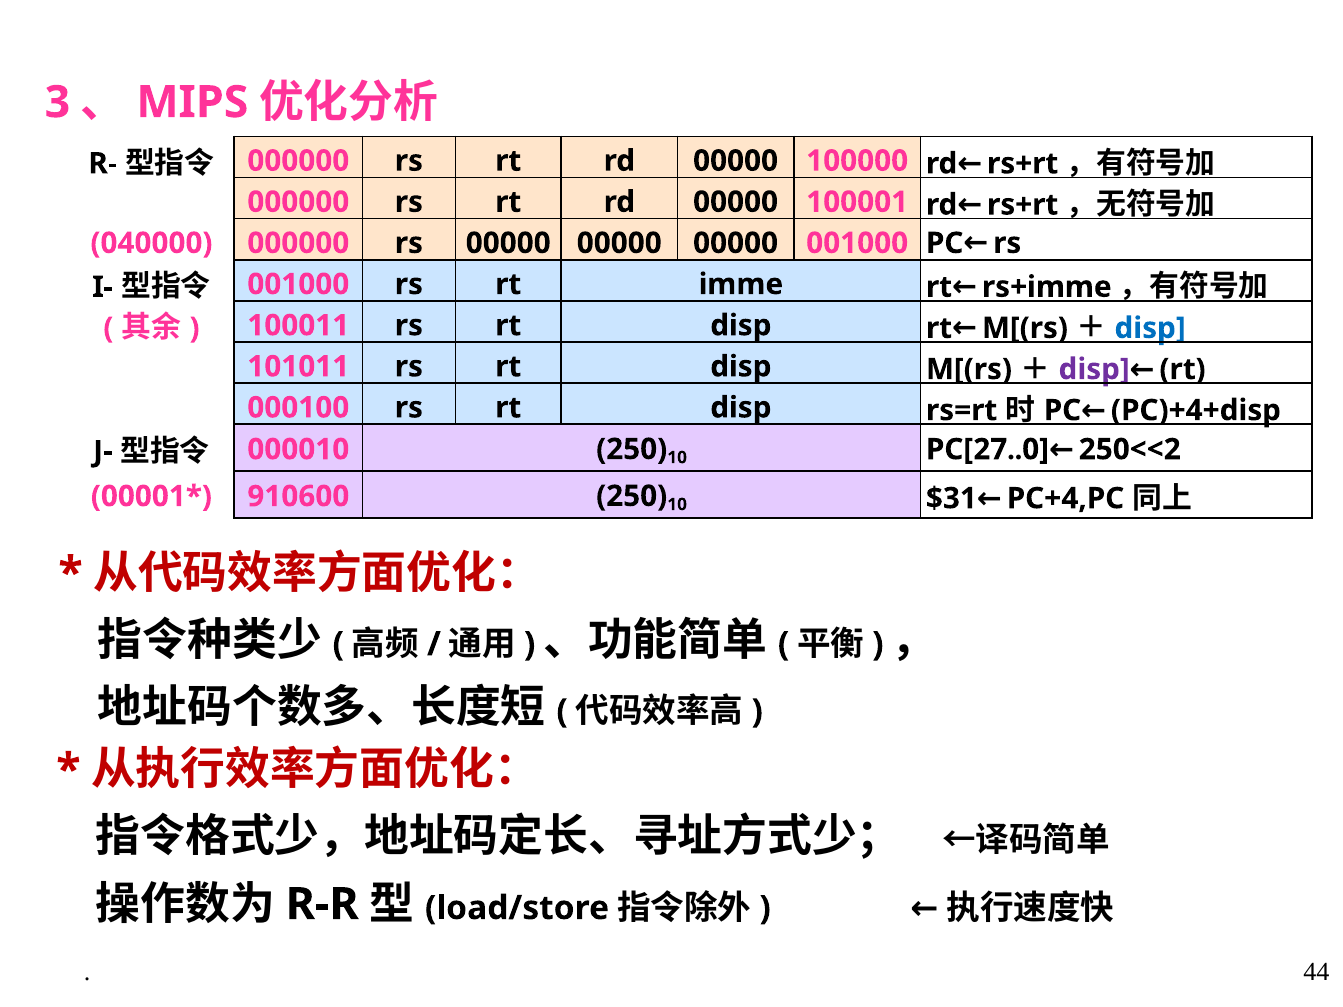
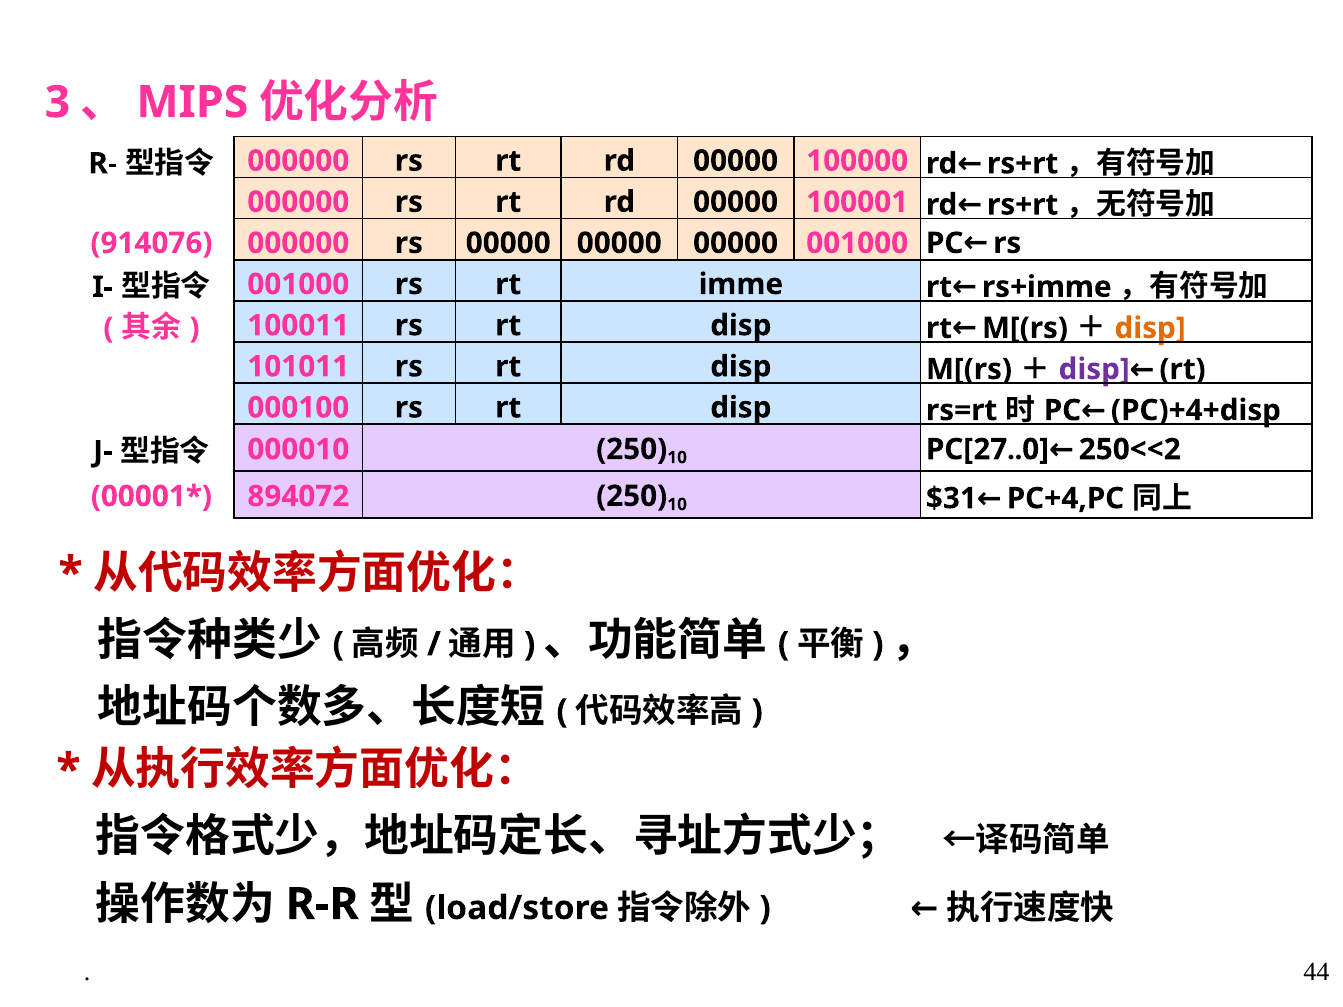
040000: 040000 -> 914076 (151, 243)
disp colour: blue -> orange (1150, 328)
910600: 910600 -> 894072 (298, 496)
